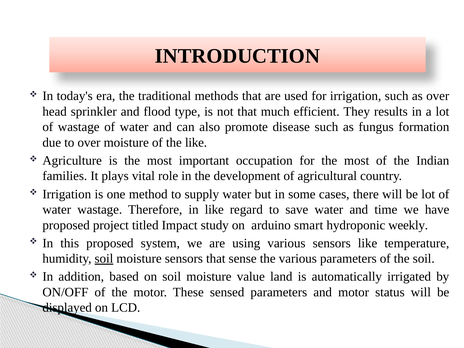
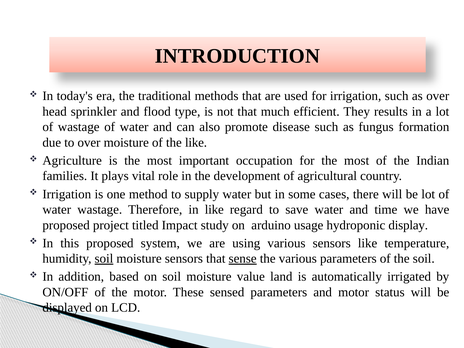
smart: smart -> usage (309, 225)
weekly: weekly -> display (408, 225)
sense underline: none -> present (243, 259)
